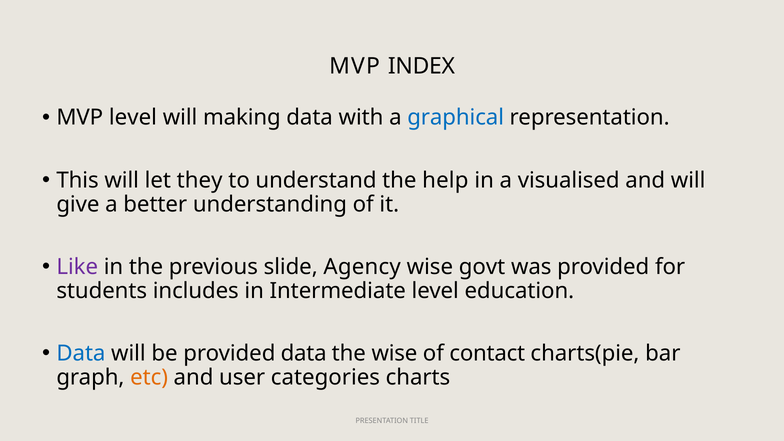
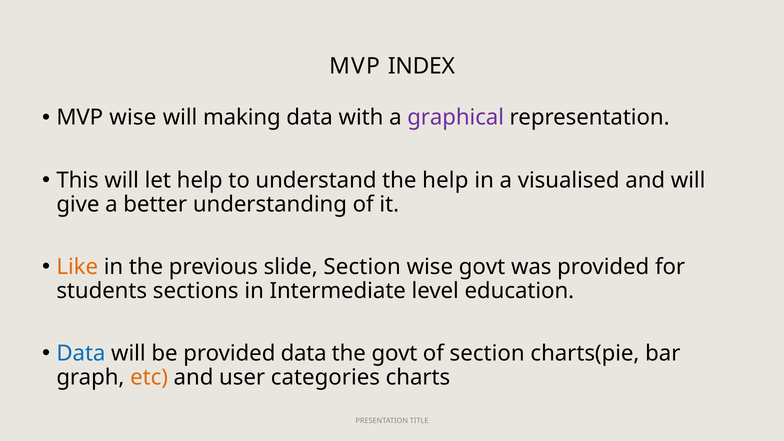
MVP level: level -> wise (133, 118)
graphical colour: blue -> purple (456, 118)
let they: they -> help (200, 180)
Like colour: purple -> orange (77, 267)
slide Agency: Agency -> Section (362, 267)
includes: includes -> sections (196, 291)
the wise: wise -> govt (394, 353)
of contact: contact -> section (487, 353)
